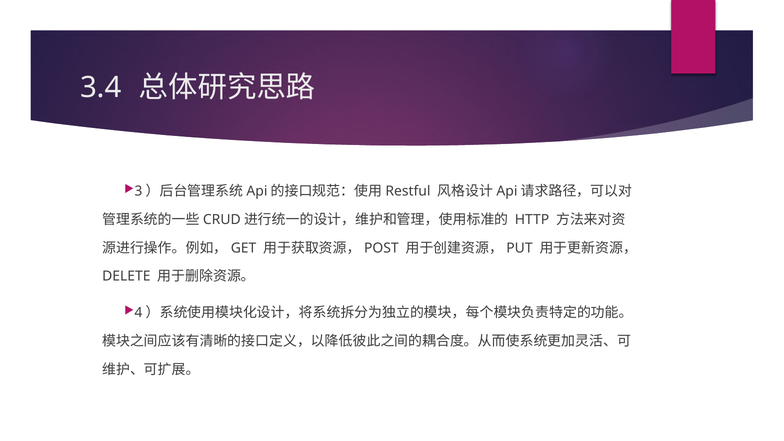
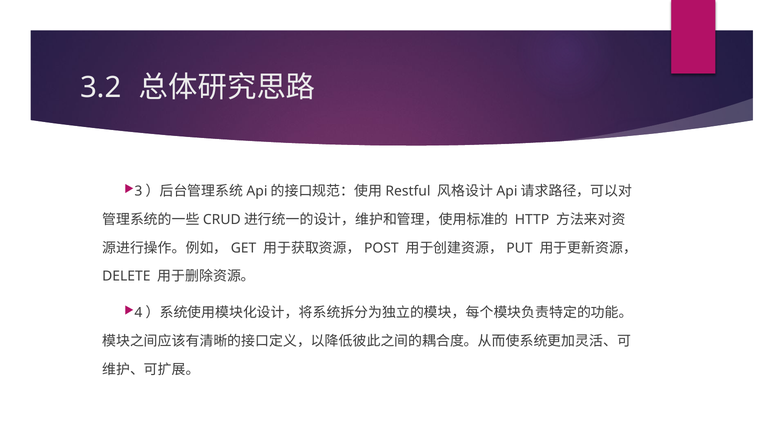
3.4: 3.4 -> 3.2 (101, 87)
